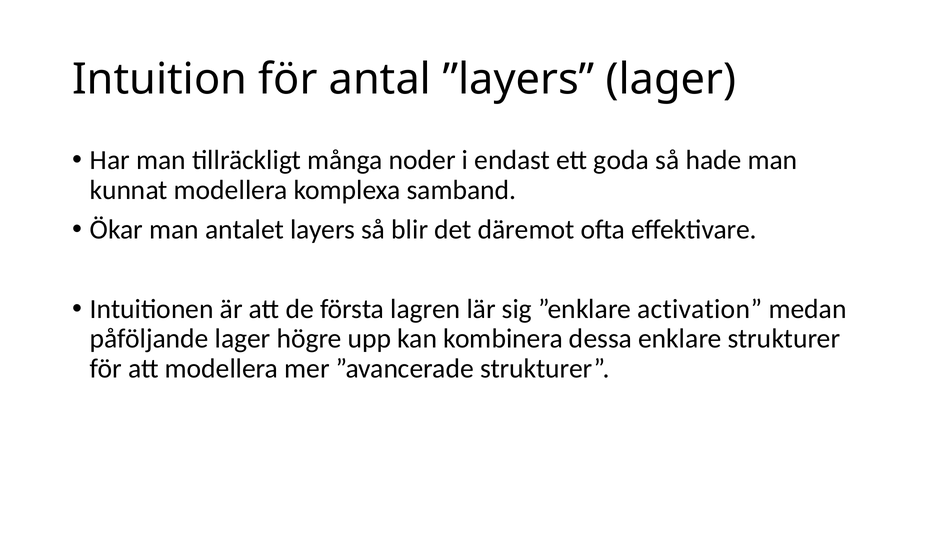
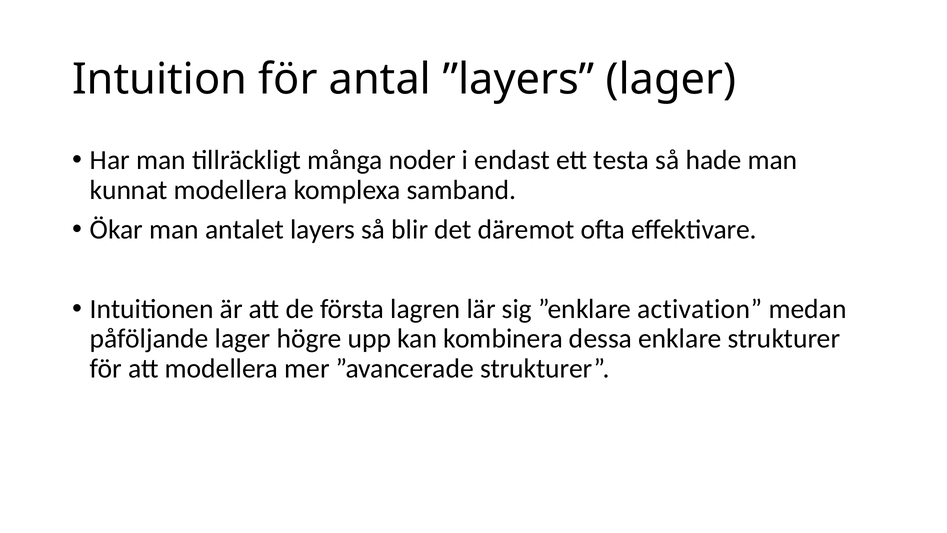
goda: goda -> testa (621, 160)
